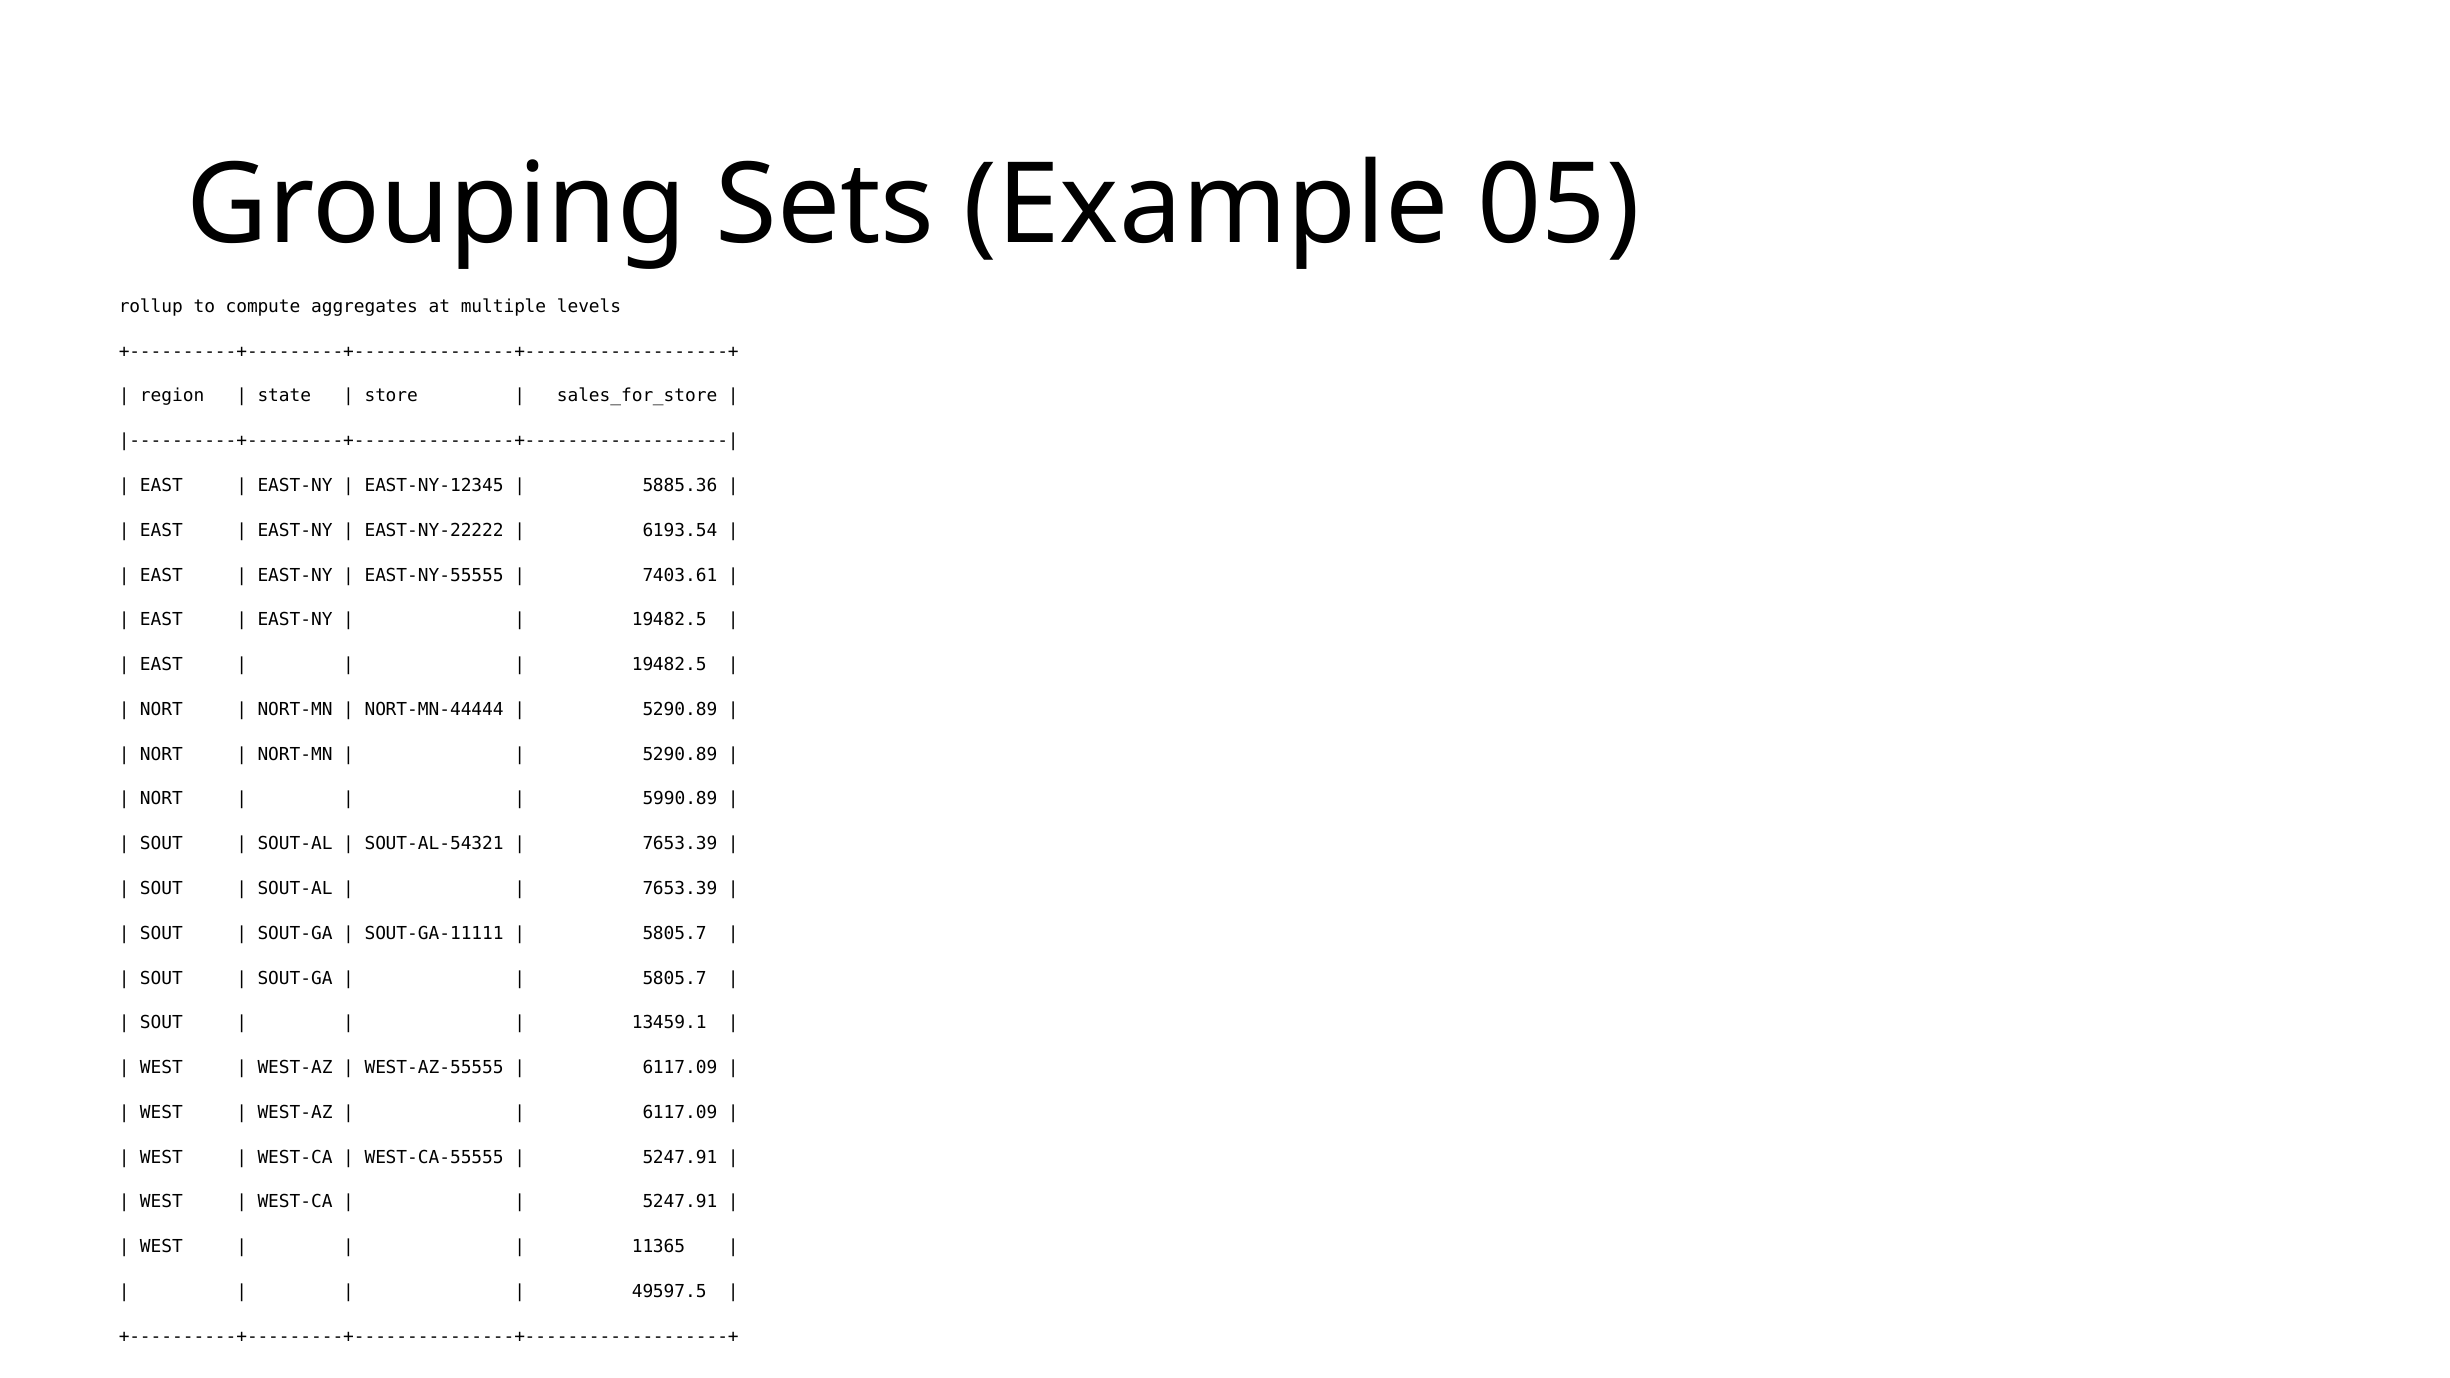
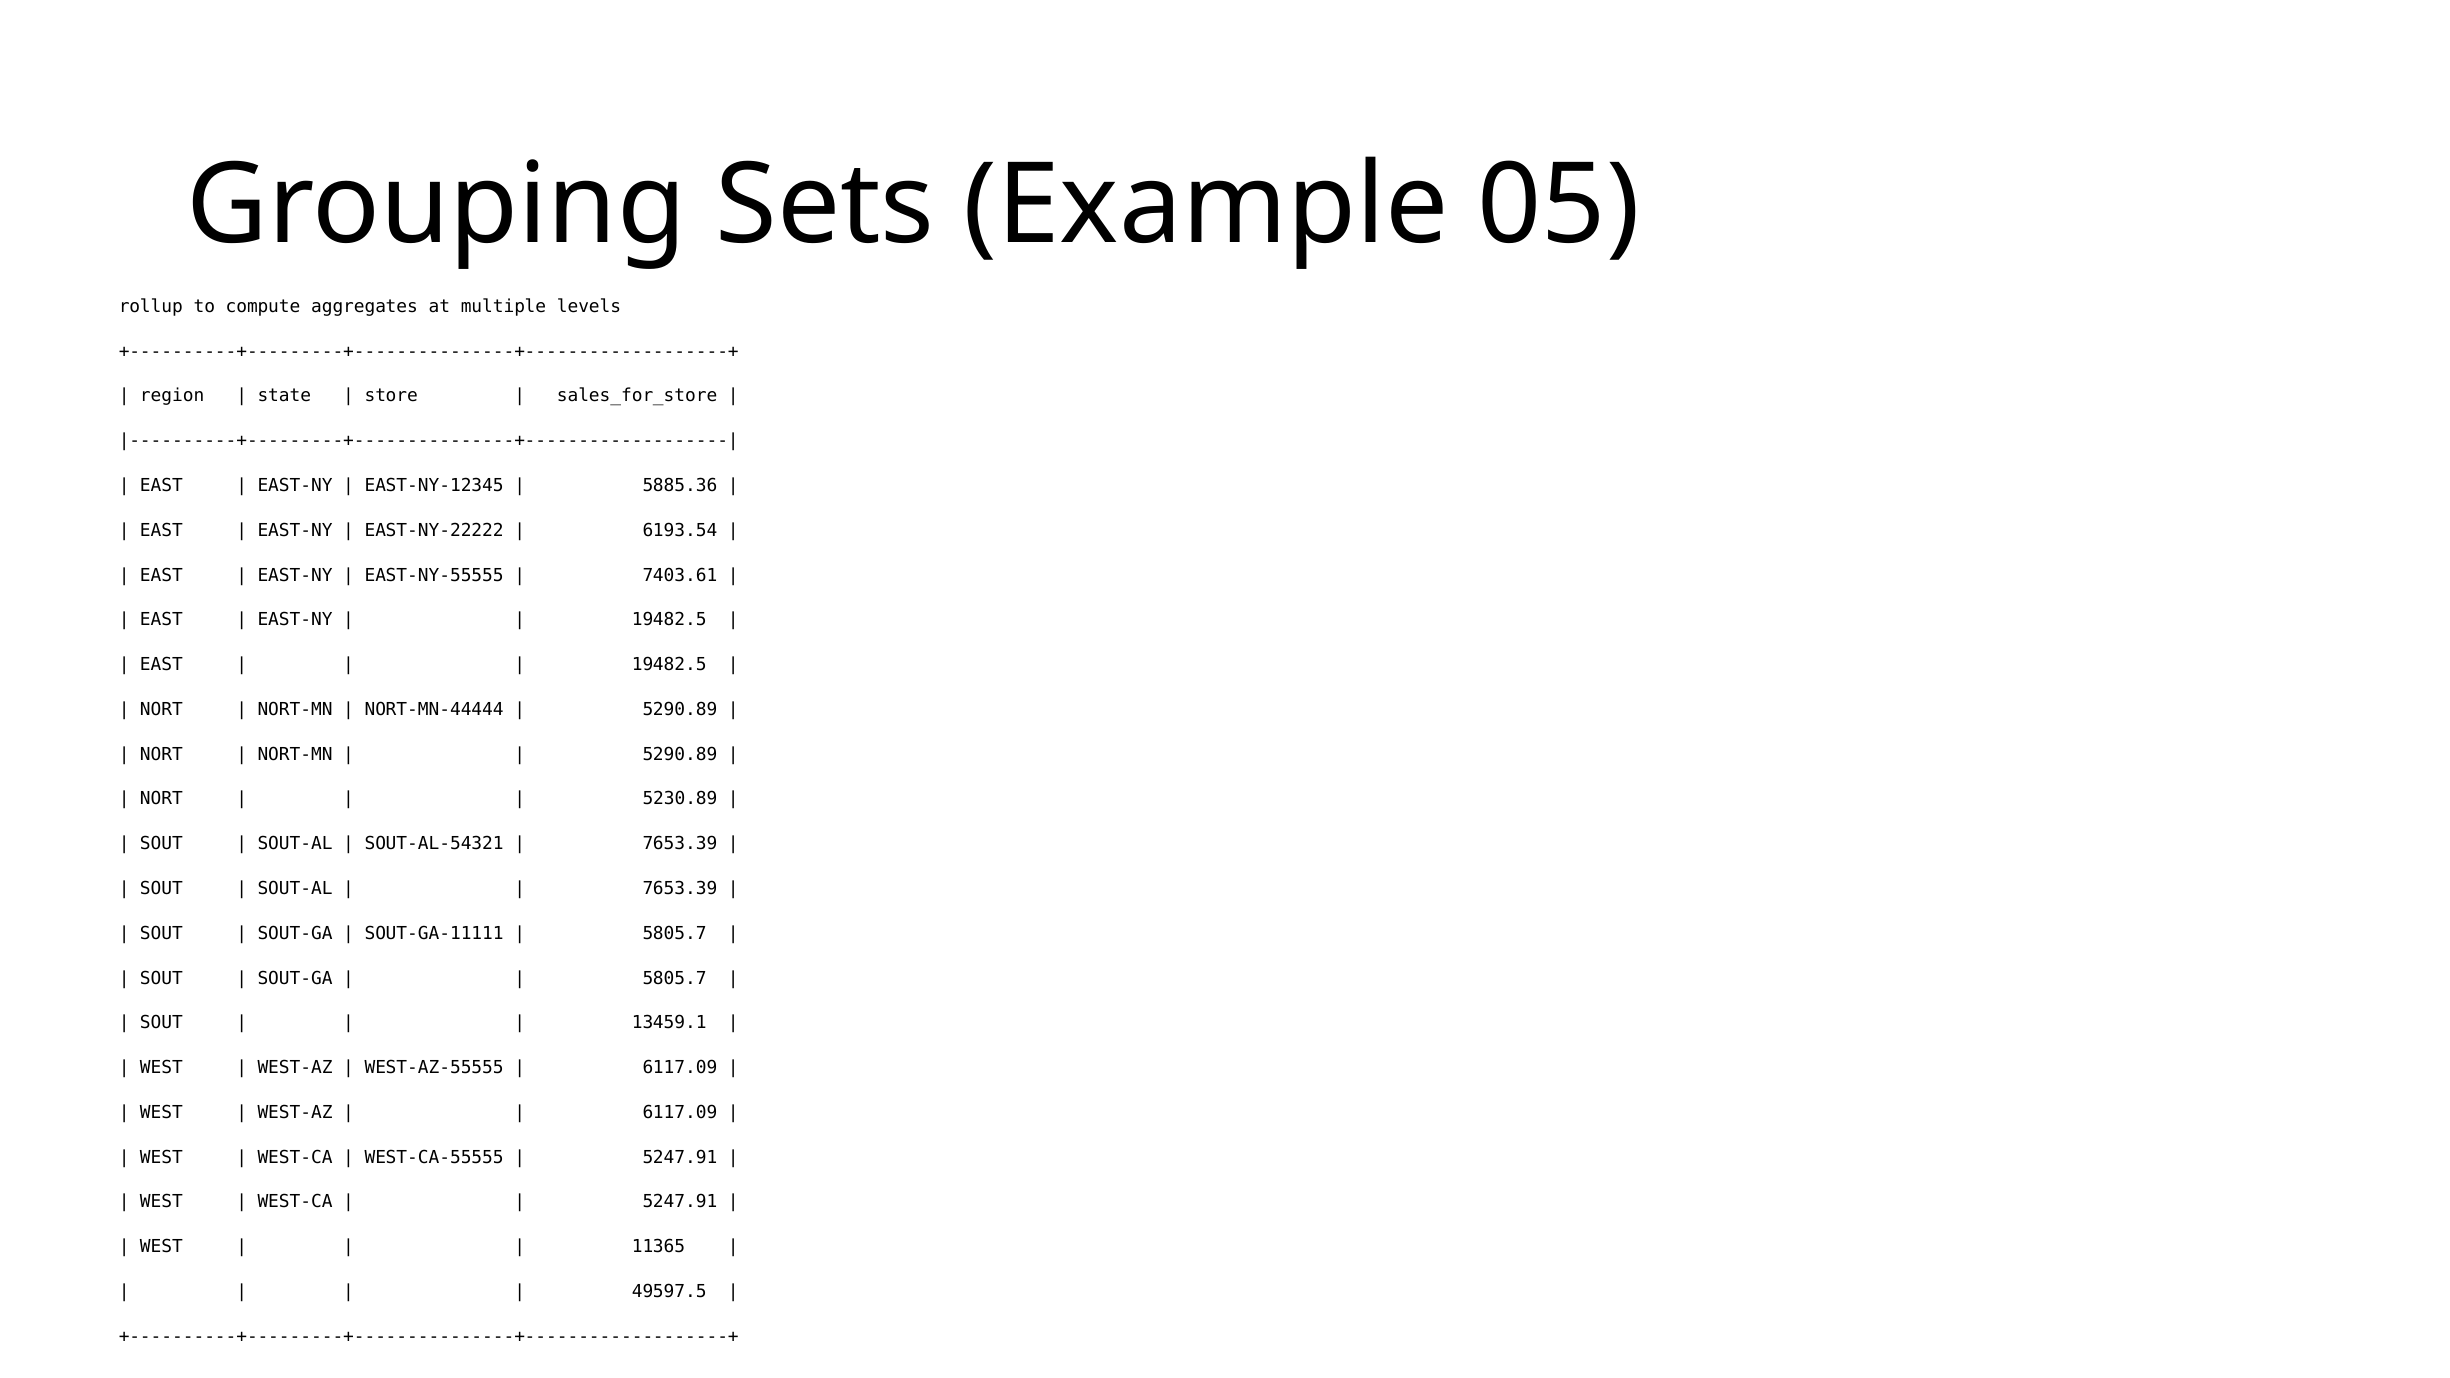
5990.89: 5990.89 -> 5230.89 (680, 799)
